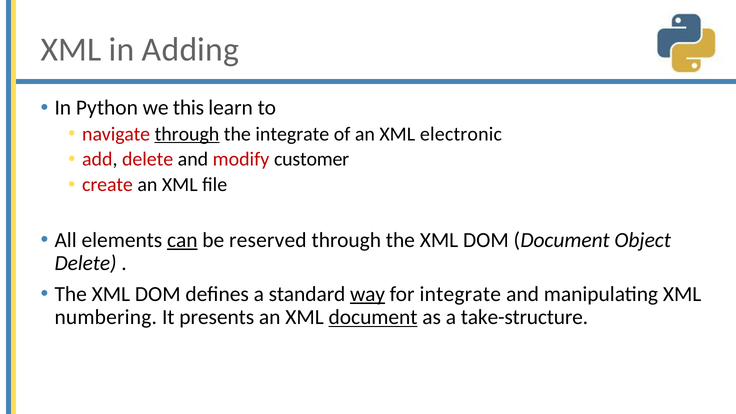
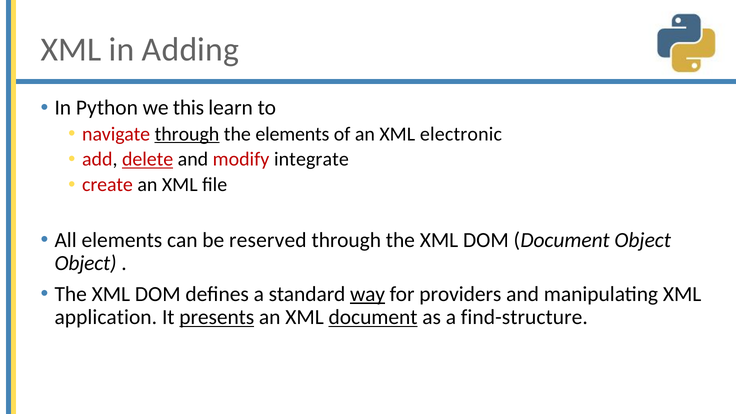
the integrate: integrate -> elements (292, 134)
delete underline: none -> present (148, 159)
customer: customer -> integrate (311, 159)
can underline: present -> none (182, 240)
Delete: Delete -> Object (86, 263)
for integrate: integrate -> providers (460, 294)
numbering: numbering -> application (106, 317)
presents underline: none -> present (217, 317)
take-structure: take-structure -> find-structure (524, 317)
